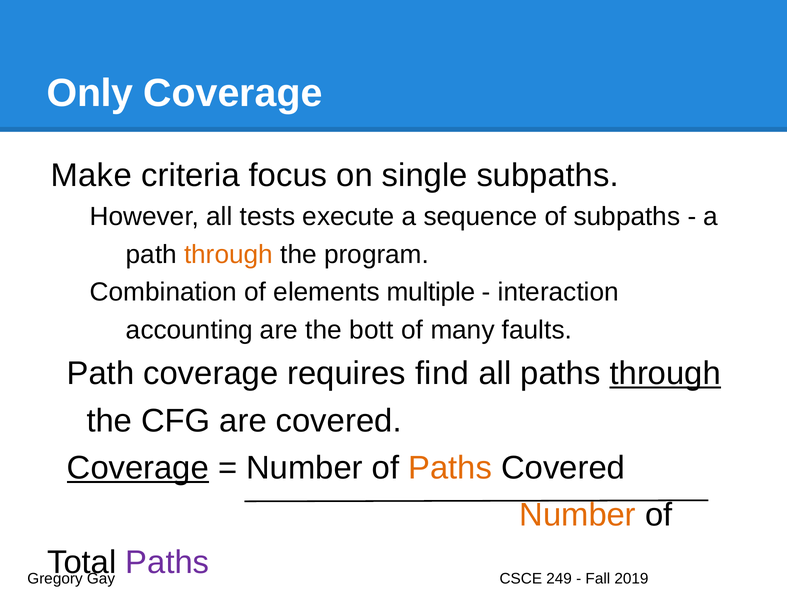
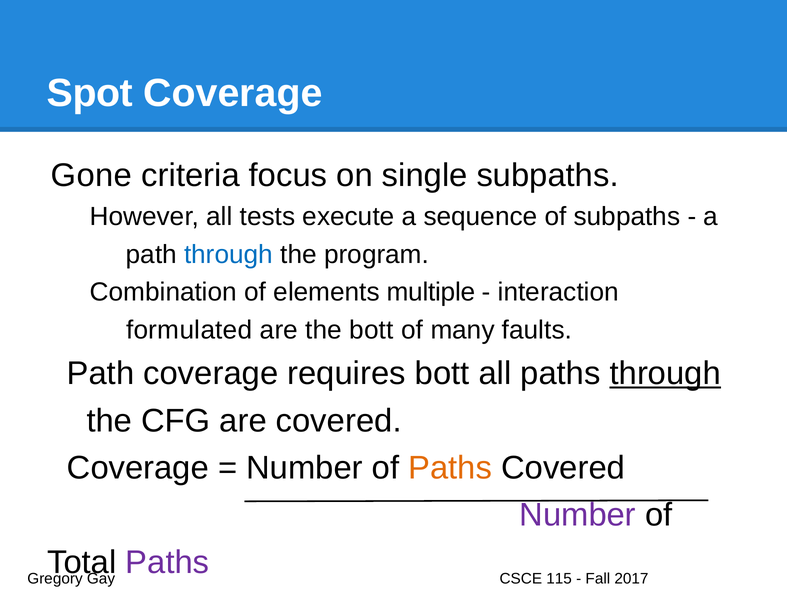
Only: Only -> Spot (90, 93)
Make: Make -> Gone (91, 175)
through colour: orange -> blue (229, 254)
accounting: accounting -> formulated (189, 330)
requires find: find -> bott (442, 374)
Coverage underline: present -> none (138, 468)
Number colour: orange -> purple (578, 515)
249: 249 -> 115 (559, 579)
2019: 2019 -> 2017 (631, 579)
